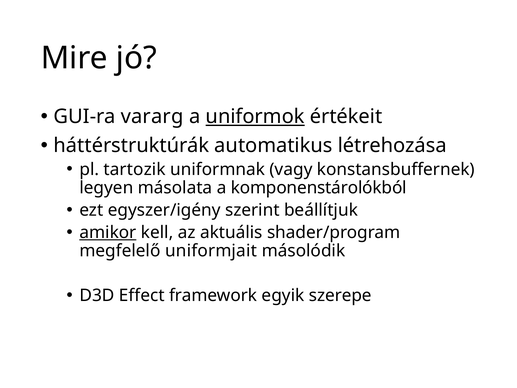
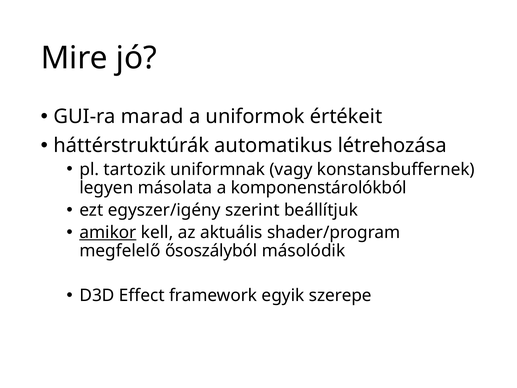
vararg: vararg -> marad (152, 117)
uniformok underline: present -> none (255, 117)
uniformjait: uniformjait -> ősoszályból (211, 251)
